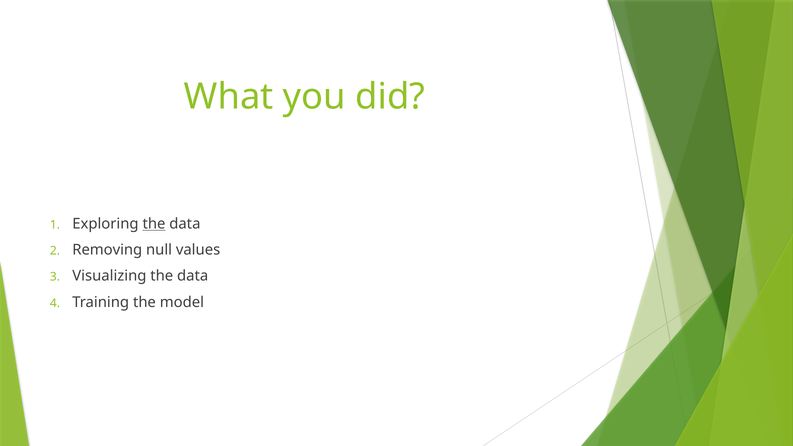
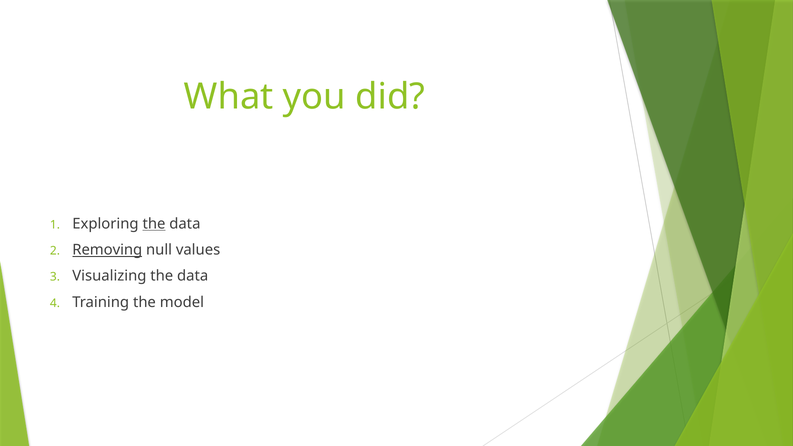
Removing underline: none -> present (107, 250)
